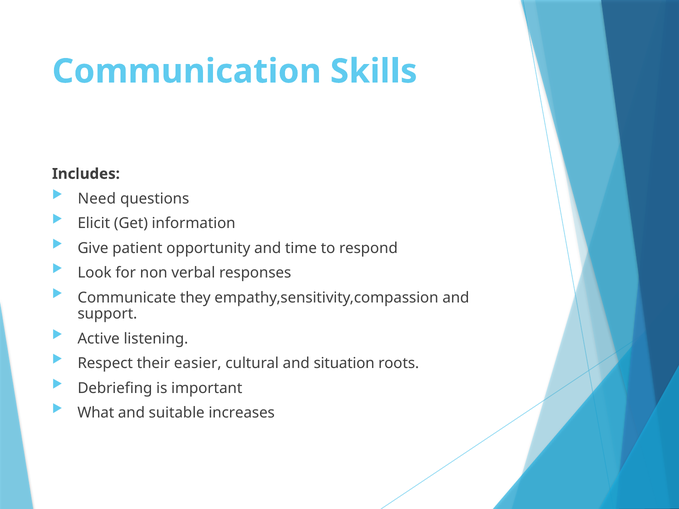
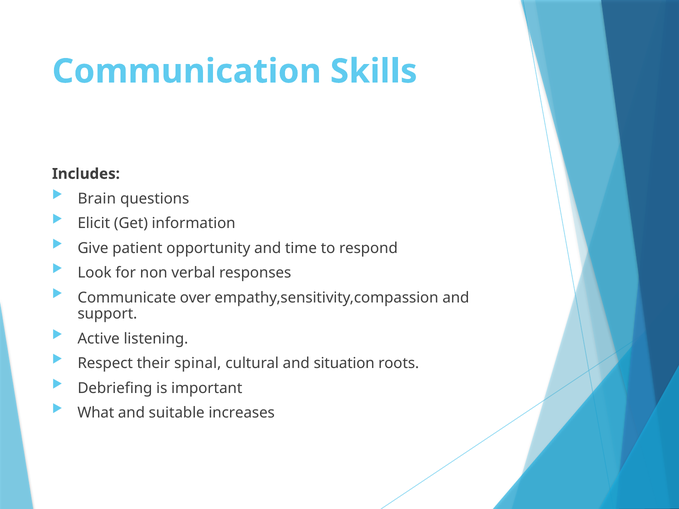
Need: Need -> Brain (97, 199)
they: they -> over (195, 298)
easier: easier -> spinal (198, 364)
